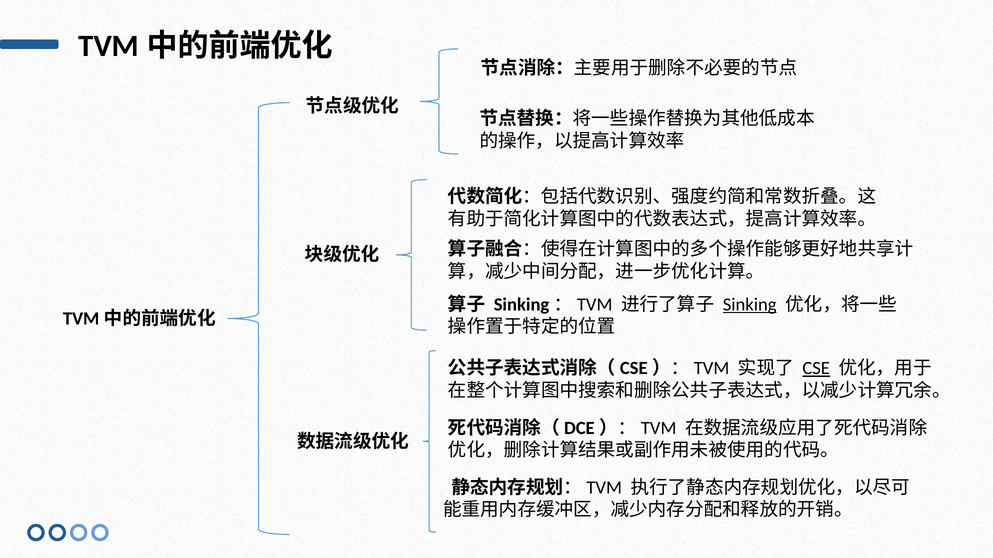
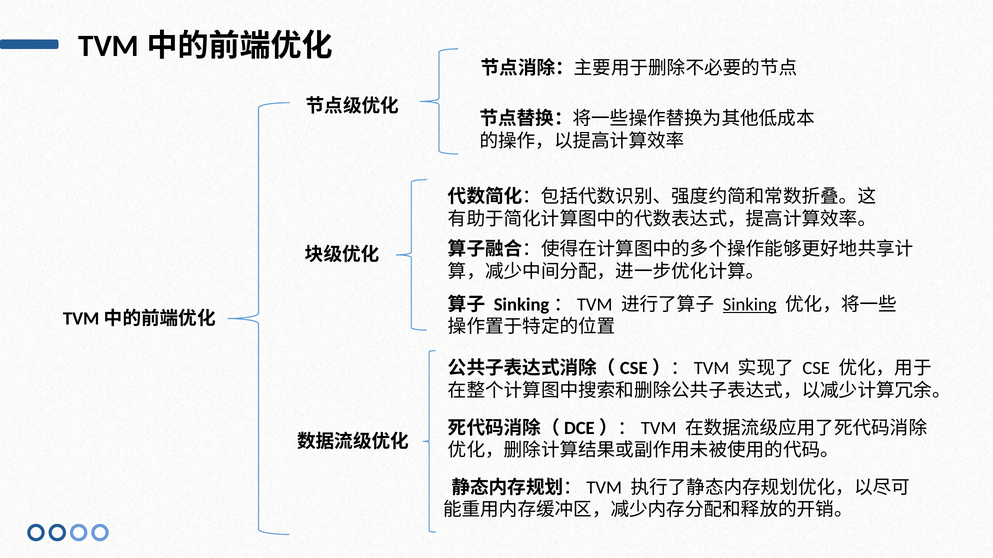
CSE underline: present -> none (816, 369)
